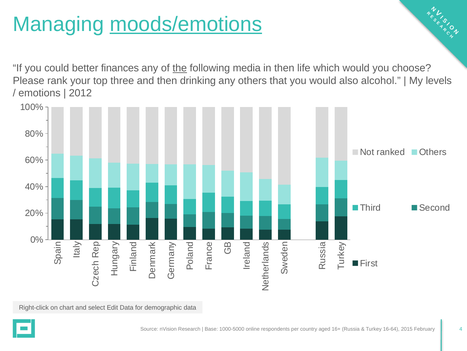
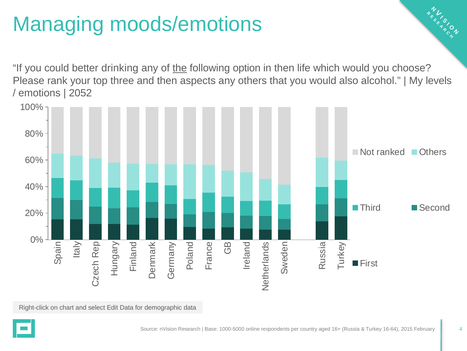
moods/emotions underline: present -> none (186, 24)
finances: finances -> drinking (120, 68)
media: media -> option (247, 68)
drinking: drinking -> aspects (198, 81)
2012: 2012 -> 2052 (80, 93)
